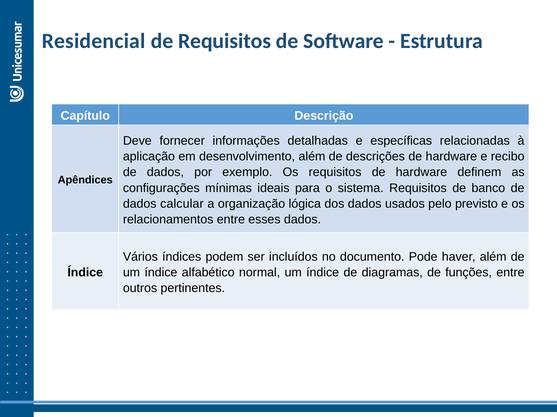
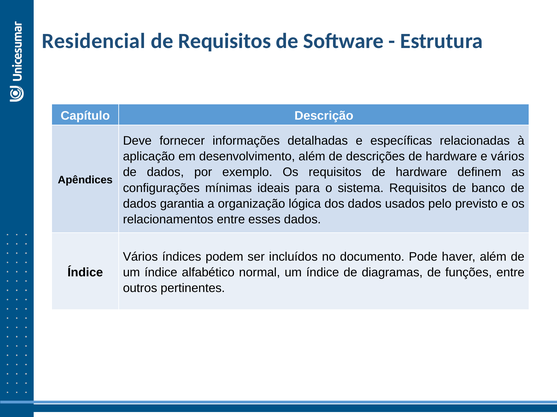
e recibo: recibo -> vários (508, 157)
calcular: calcular -> garantia (182, 204)
